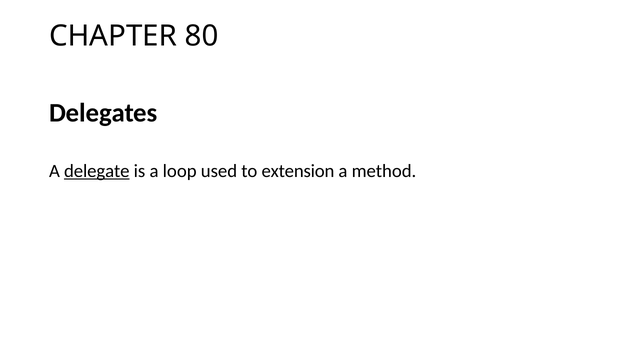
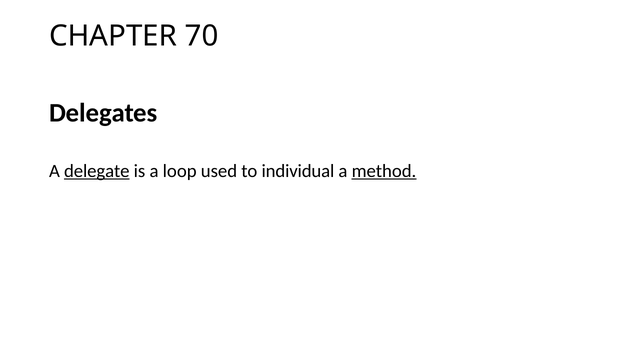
80: 80 -> 70 (202, 36)
extension: extension -> individual (298, 171)
method underline: none -> present (384, 171)
